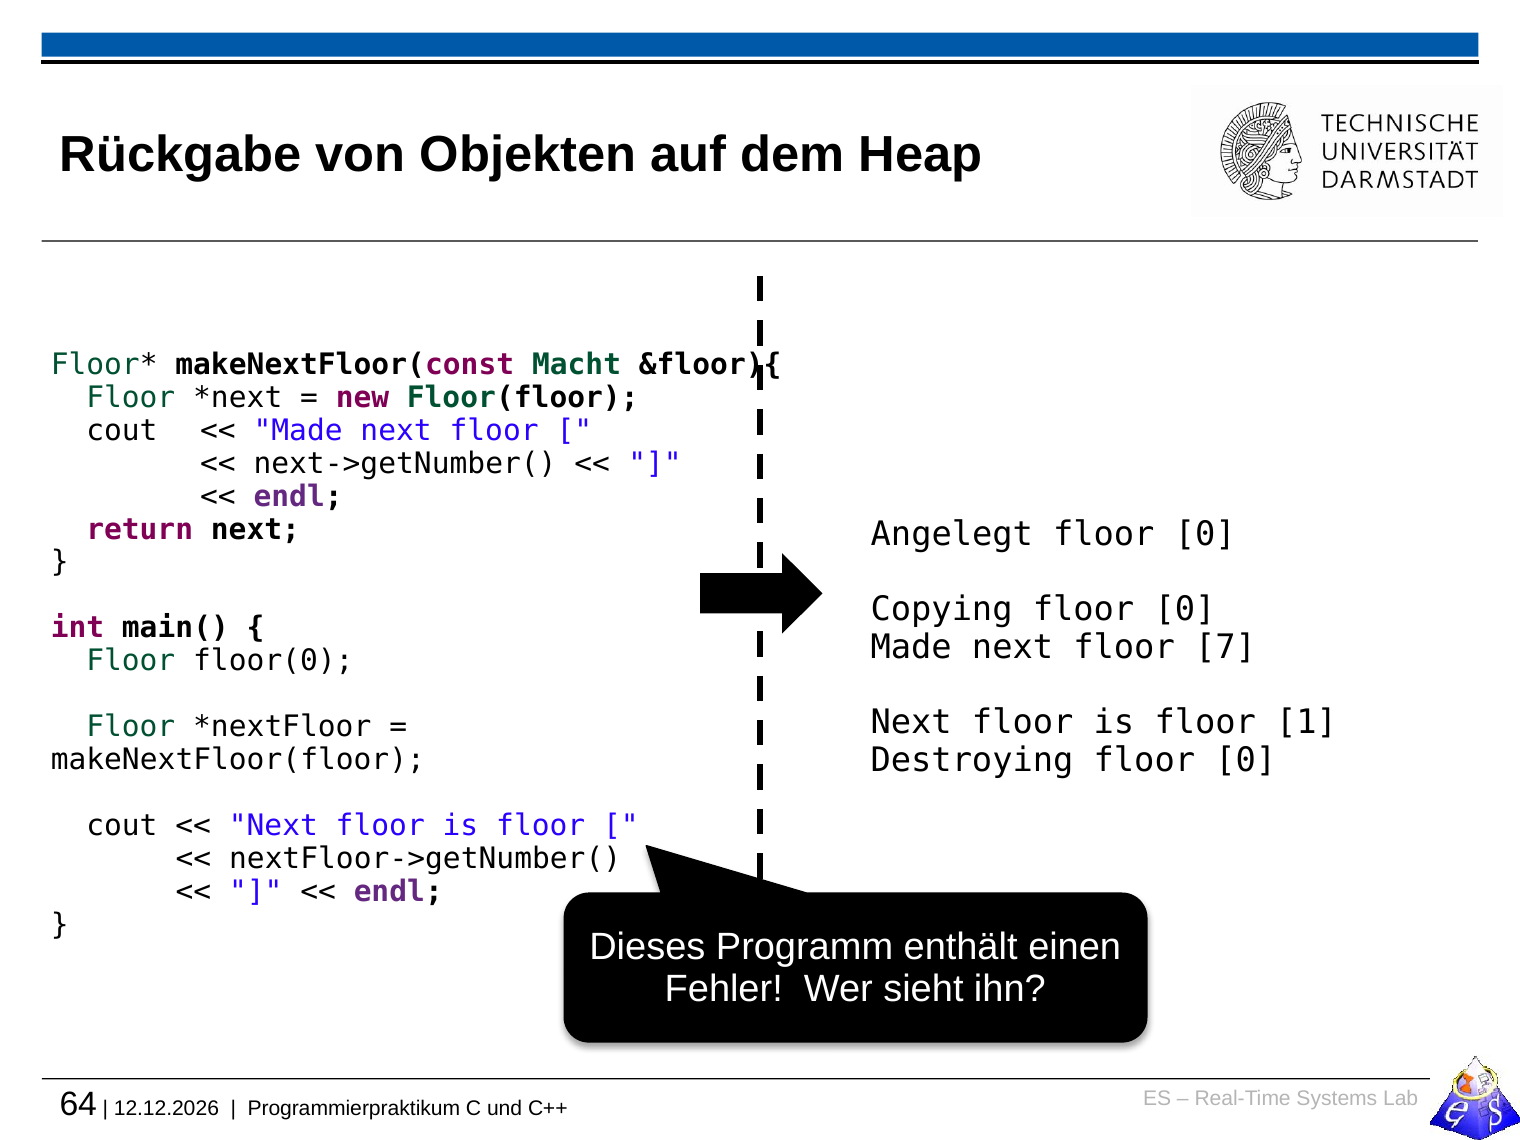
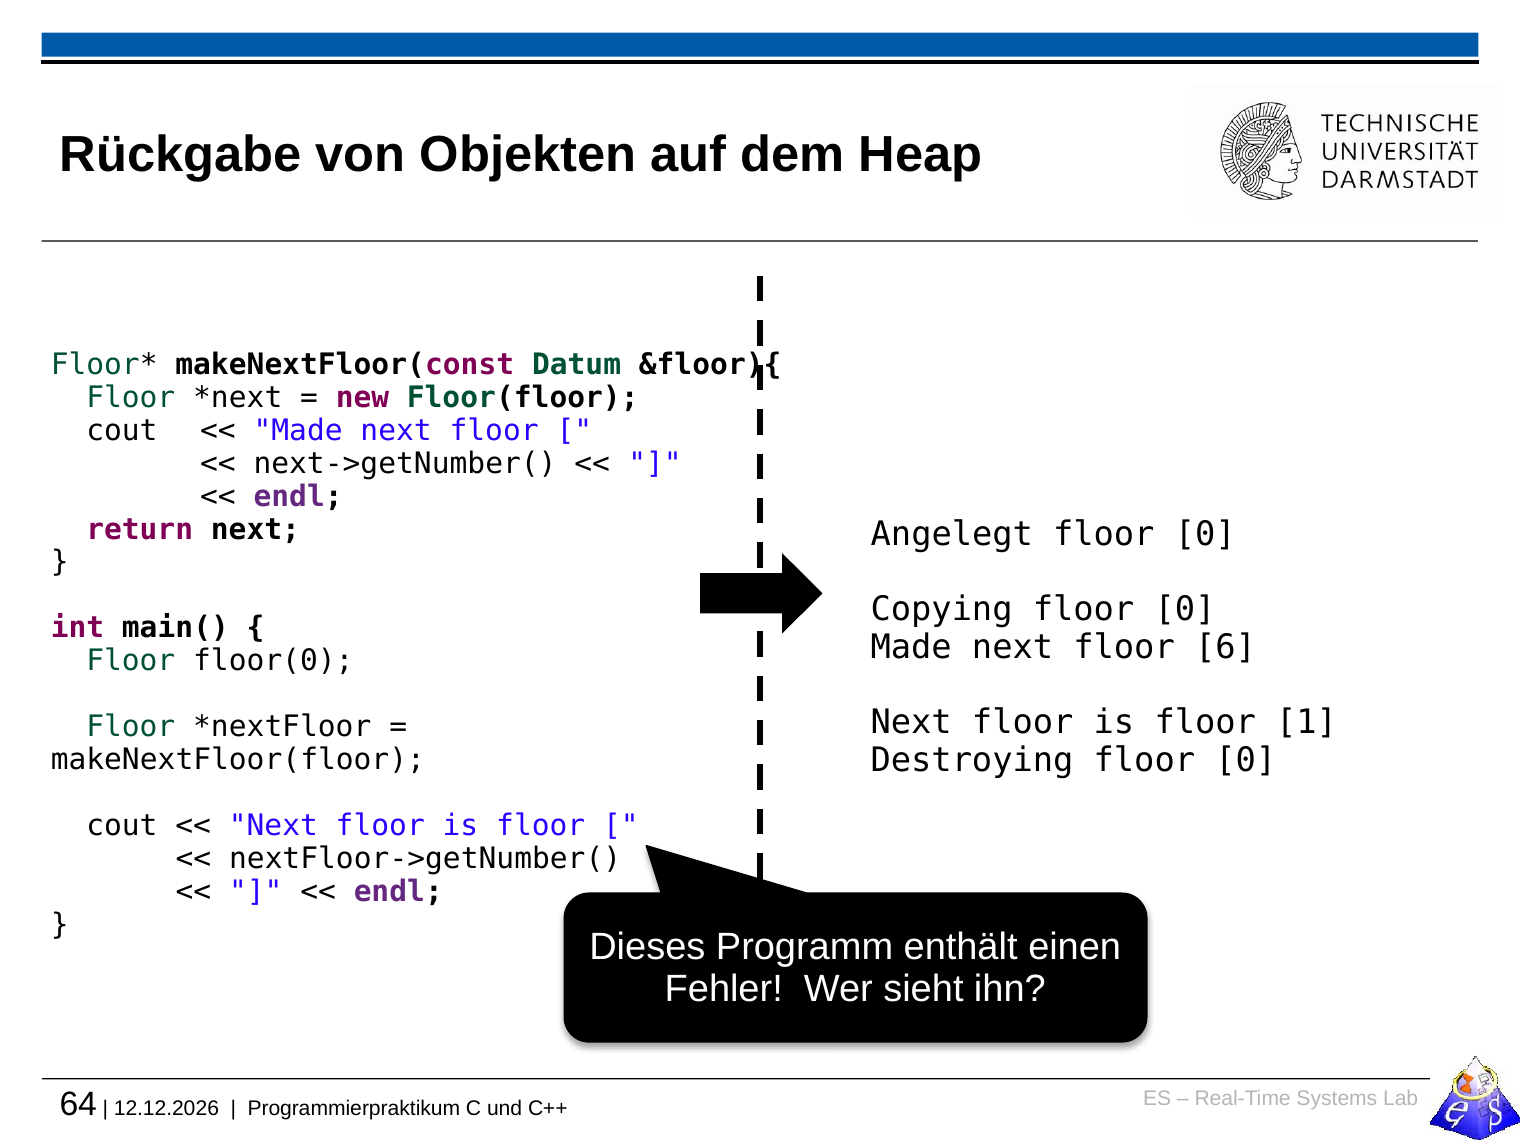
Macht: Macht -> Datum (577, 364)
7: 7 -> 6 (1226, 647)
